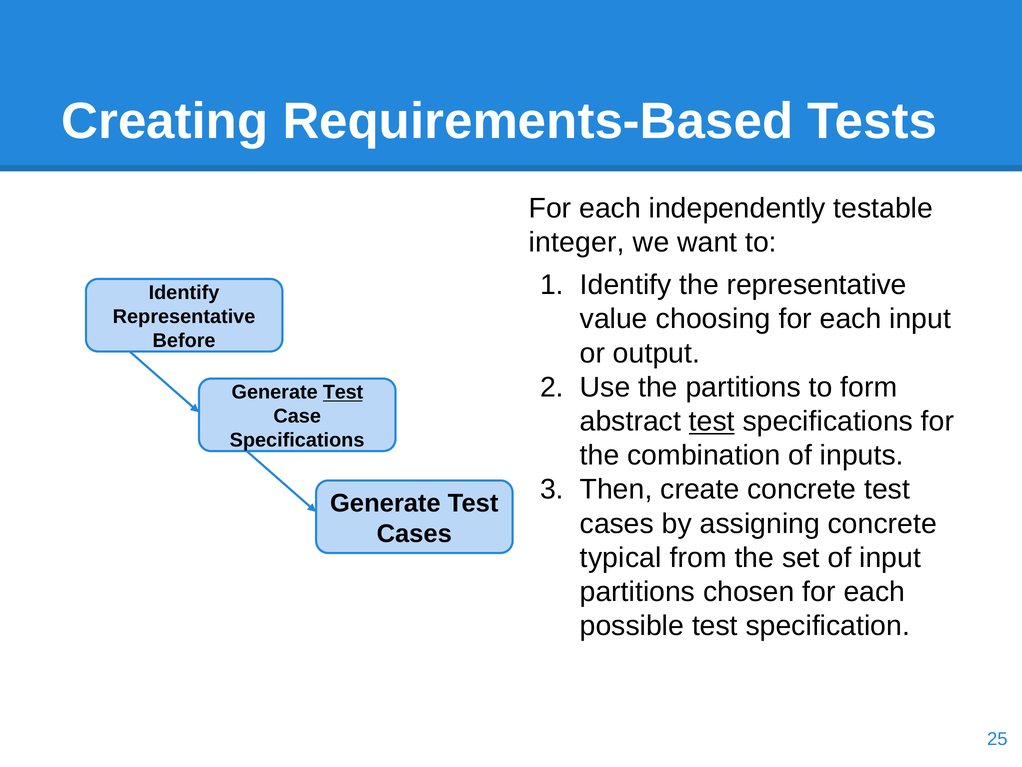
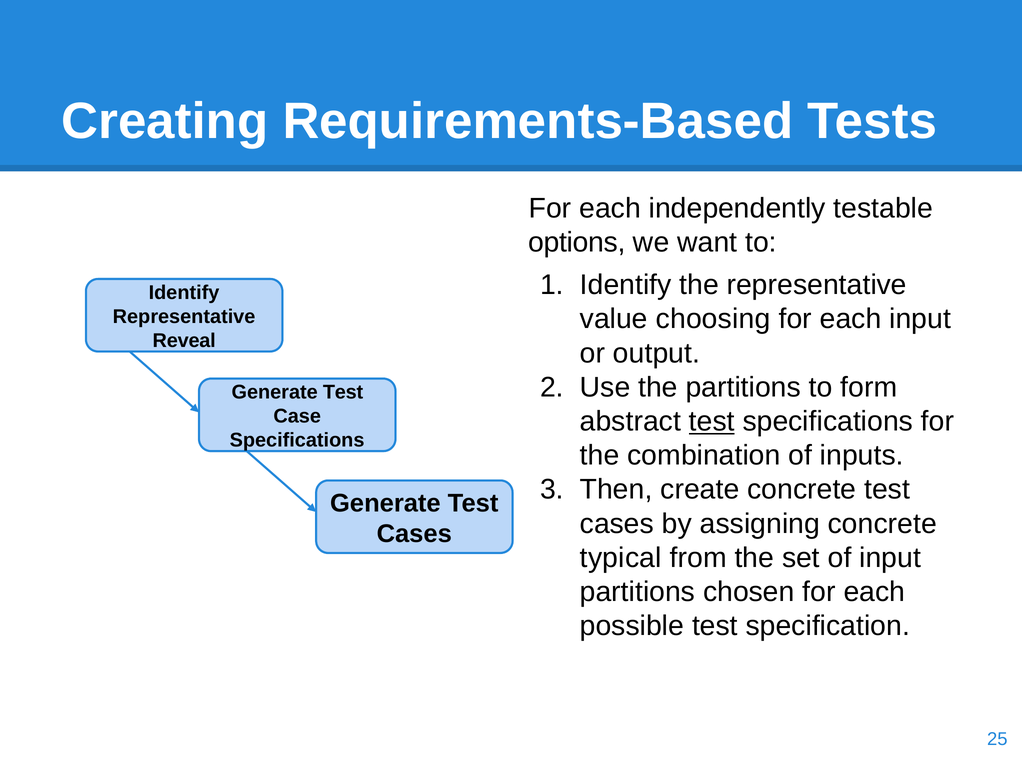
integer: integer -> options (577, 242)
Before: Before -> Reveal (184, 340)
Test underline: present -> none (343, 392)
